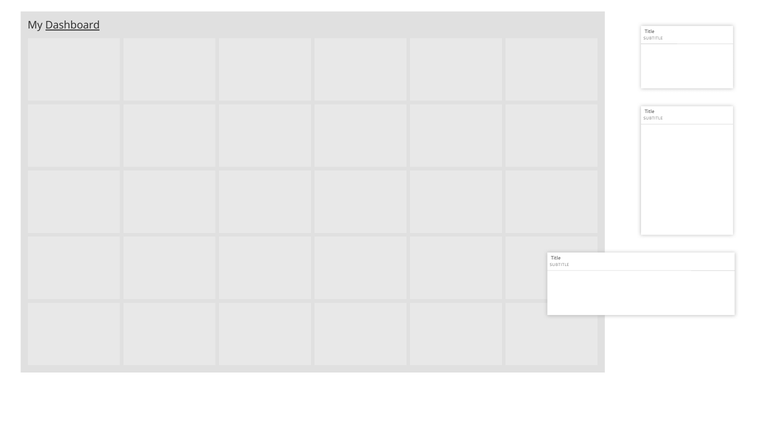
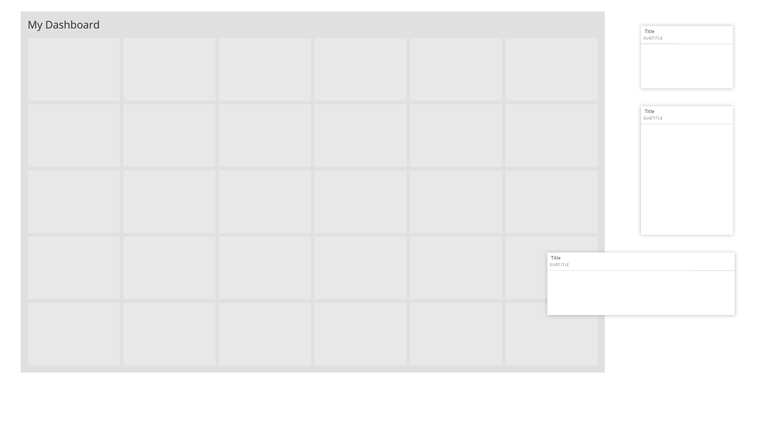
Dashboard underline: present -> none (73, 25)
